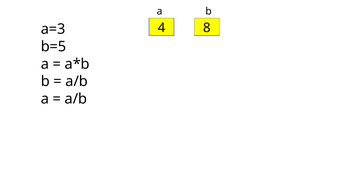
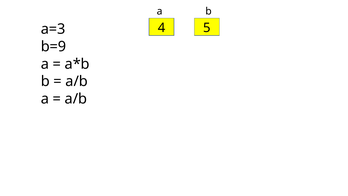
8: 8 -> 5 (207, 28)
b=5: b=5 -> b=9 (53, 47)
